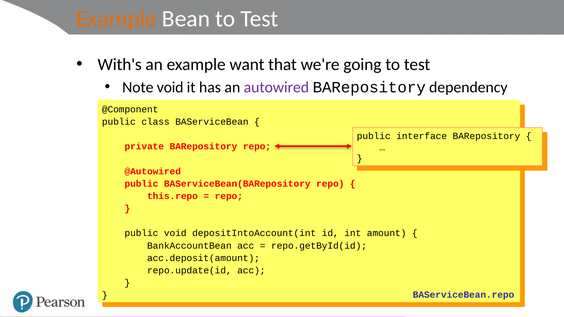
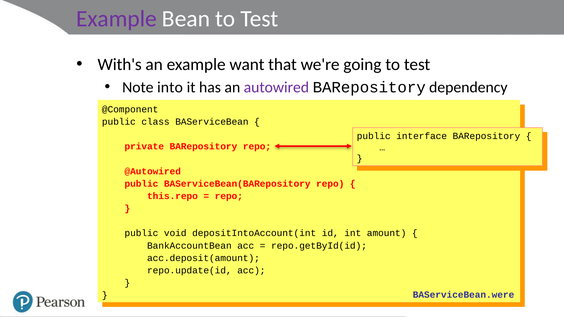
Example colour: orange -> purple (116, 19)
Note void: void -> into (170, 87)
BAServiceBean.repo: BAServiceBean.repo -> BAServiceBean.were (464, 295)
